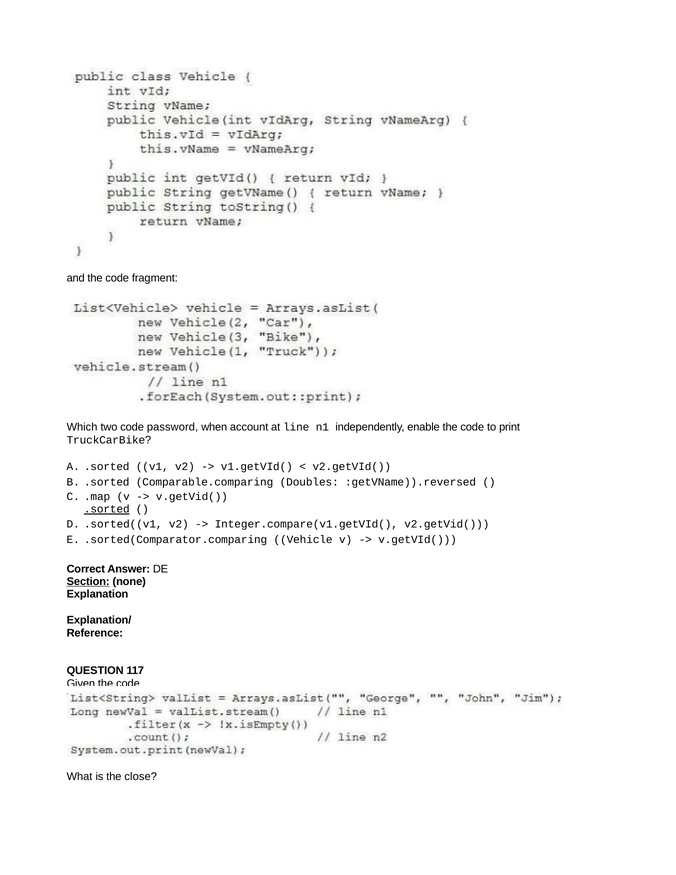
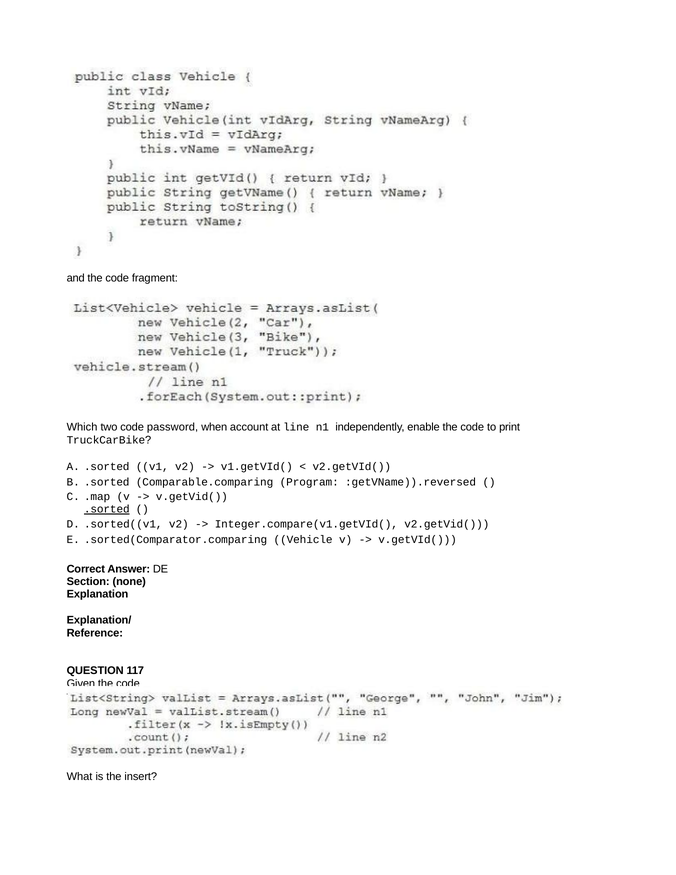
Doubles: Doubles -> Program (309, 482)
Section underline: present -> none (88, 581)
close: close -> insert (141, 777)
